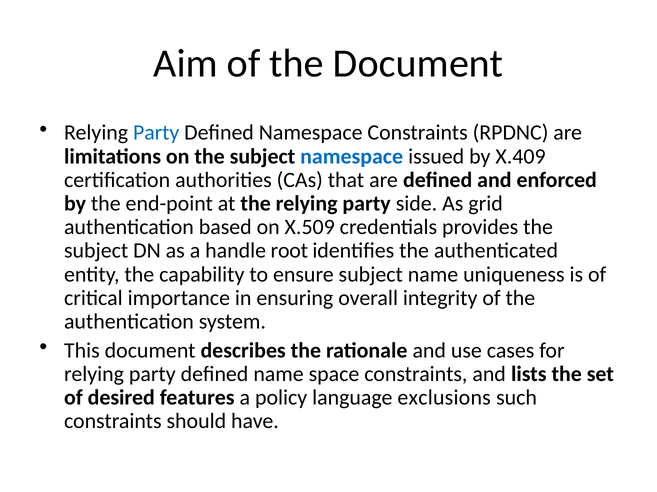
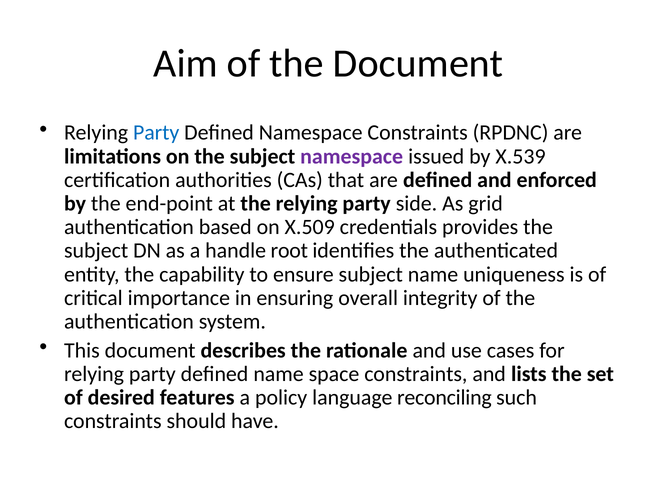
namespace colour: blue -> purple (352, 157)
X.409: X.409 -> X.539 (521, 157)
exclusions: exclusions -> reconciling (444, 398)
